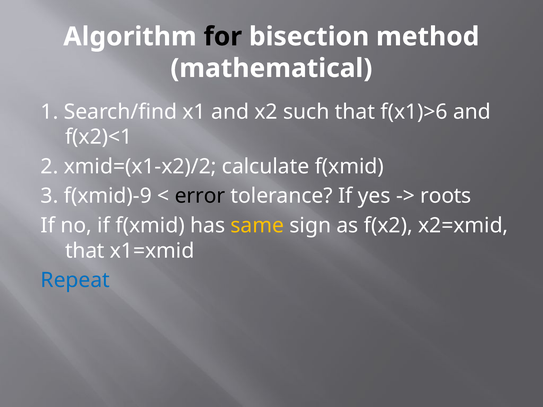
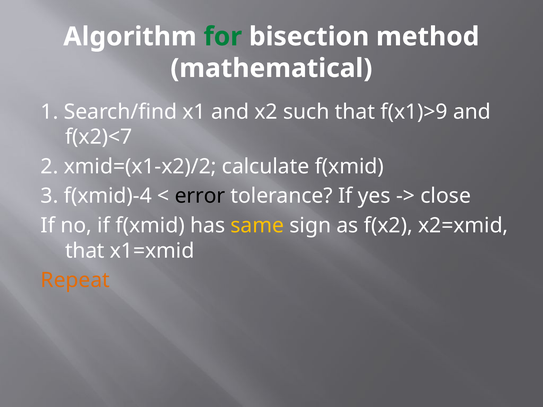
for colour: black -> green (223, 37)
f(x1)>6: f(x1)>6 -> f(x1)>9 (414, 112)
f(x2)<1: f(x2)<1 -> f(x2)<7 (99, 137)
f(xmid)-9: f(xmid)-9 -> f(xmid)-4 (108, 196)
roots: roots -> close (446, 196)
Repeat colour: blue -> orange (75, 280)
